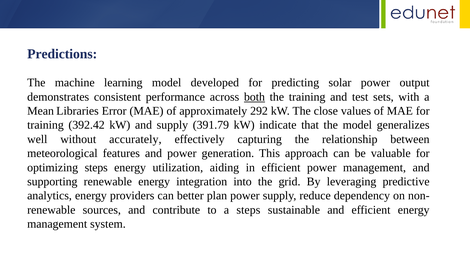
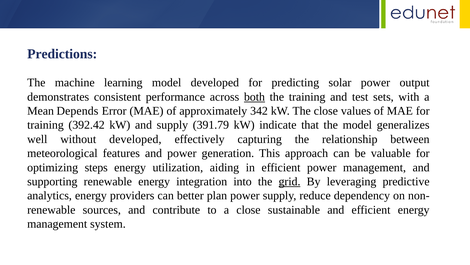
Libraries: Libraries -> Depends (77, 111)
292: 292 -> 342 (259, 111)
without accurately: accurately -> developed (135, 139)
grid underline: none -> present (290, 181)
a steps: steps -> close (248, 209)
